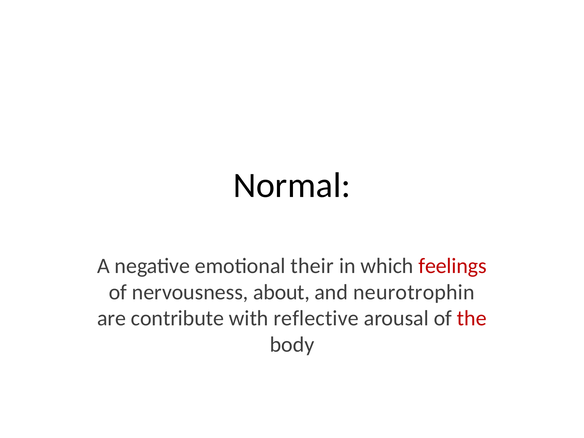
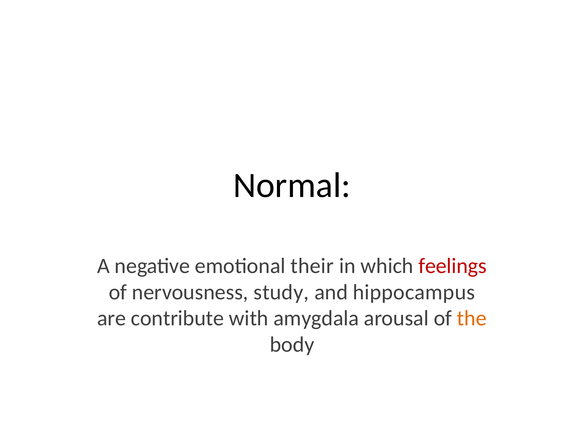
about: about -> study (281, 292)
neurotrophin: neurotrophin -> hippocampus (414, 292)
reflective: reflective -> amygdala (316, 318)
the colour: red -> orange (472, 318)
